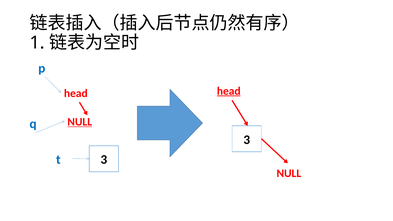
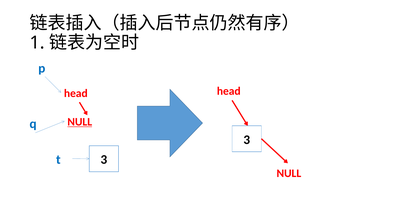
head underline: present -> none (229, 91)
